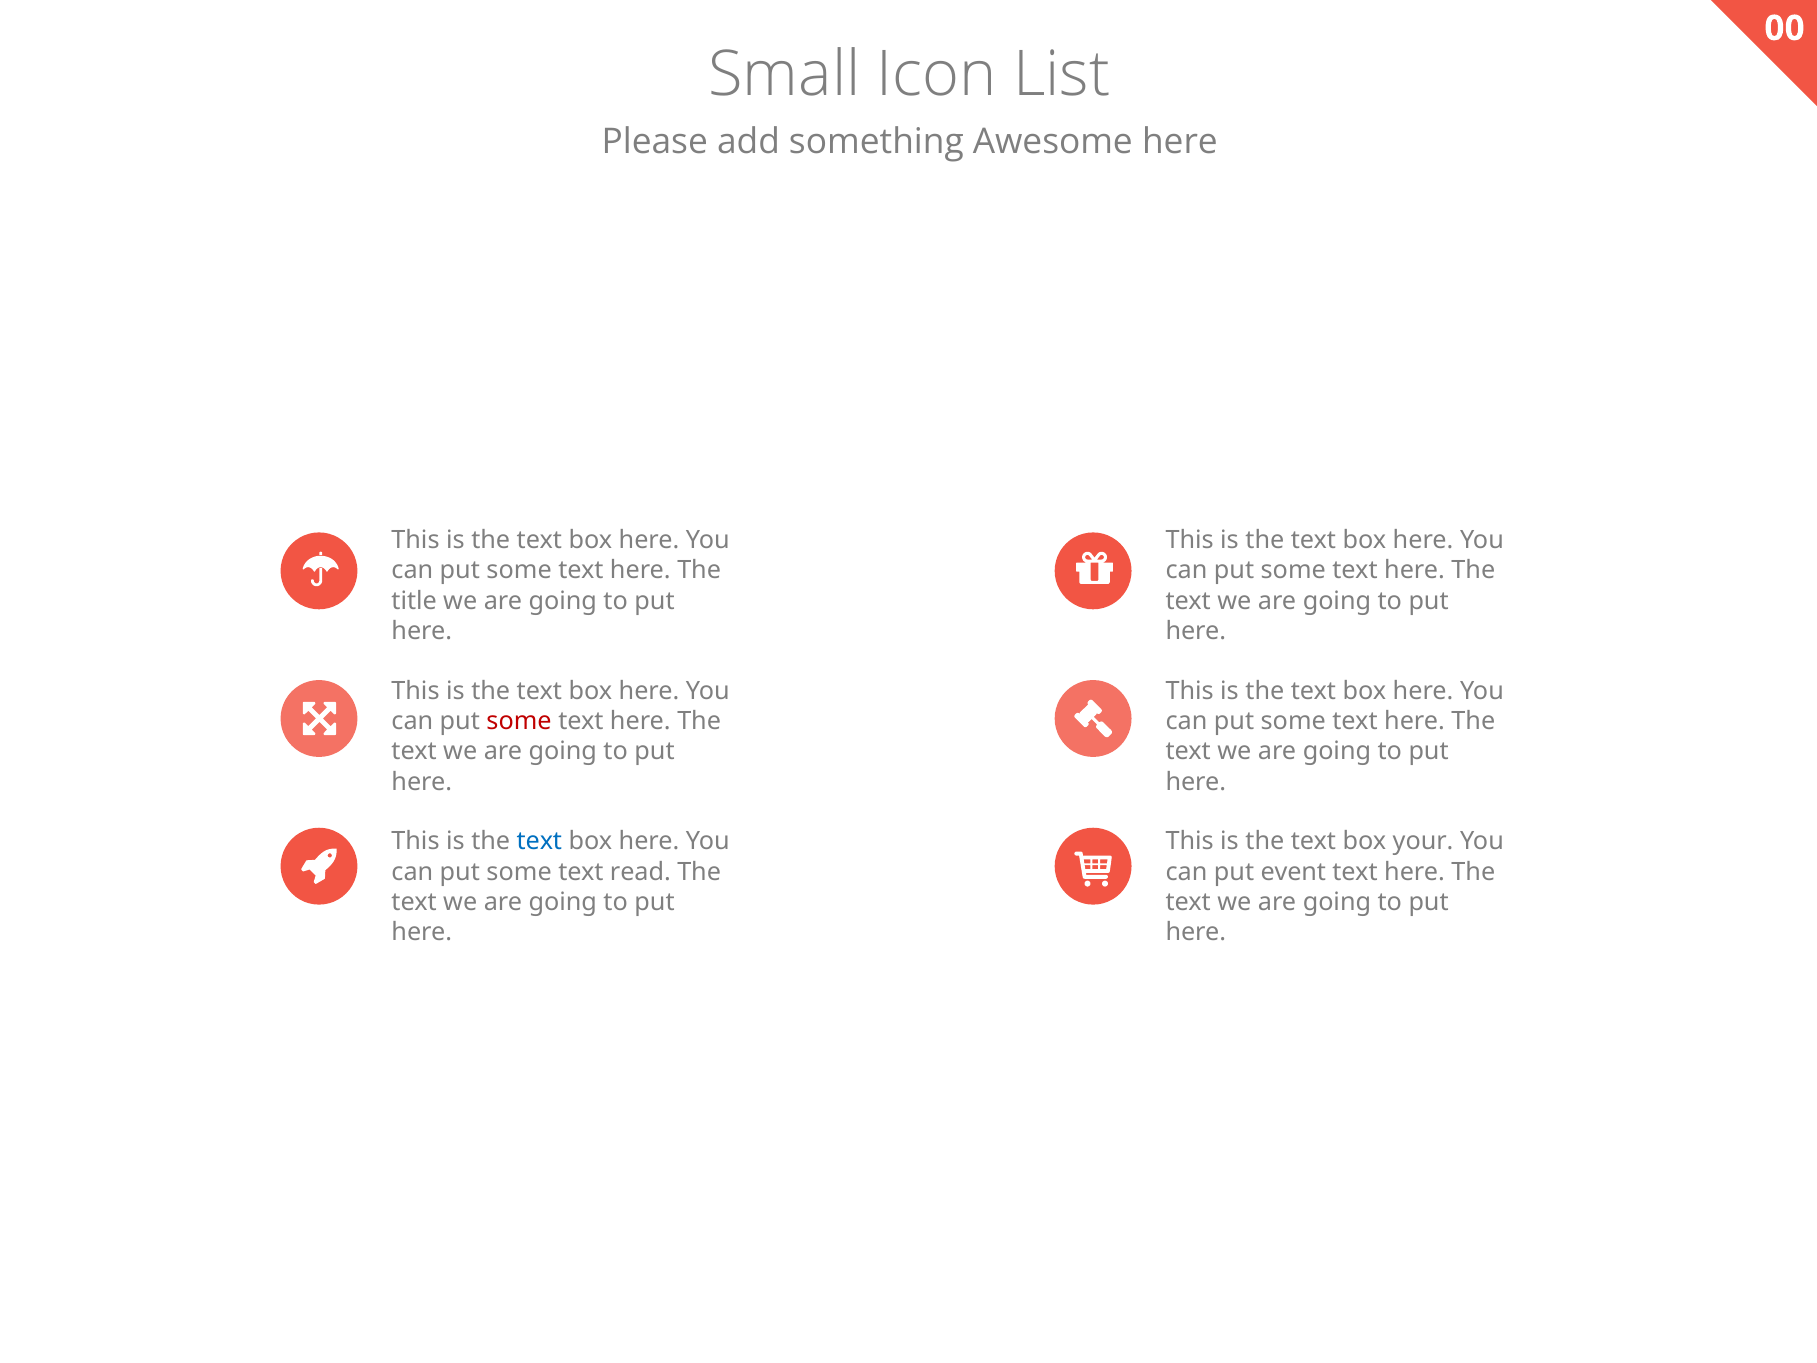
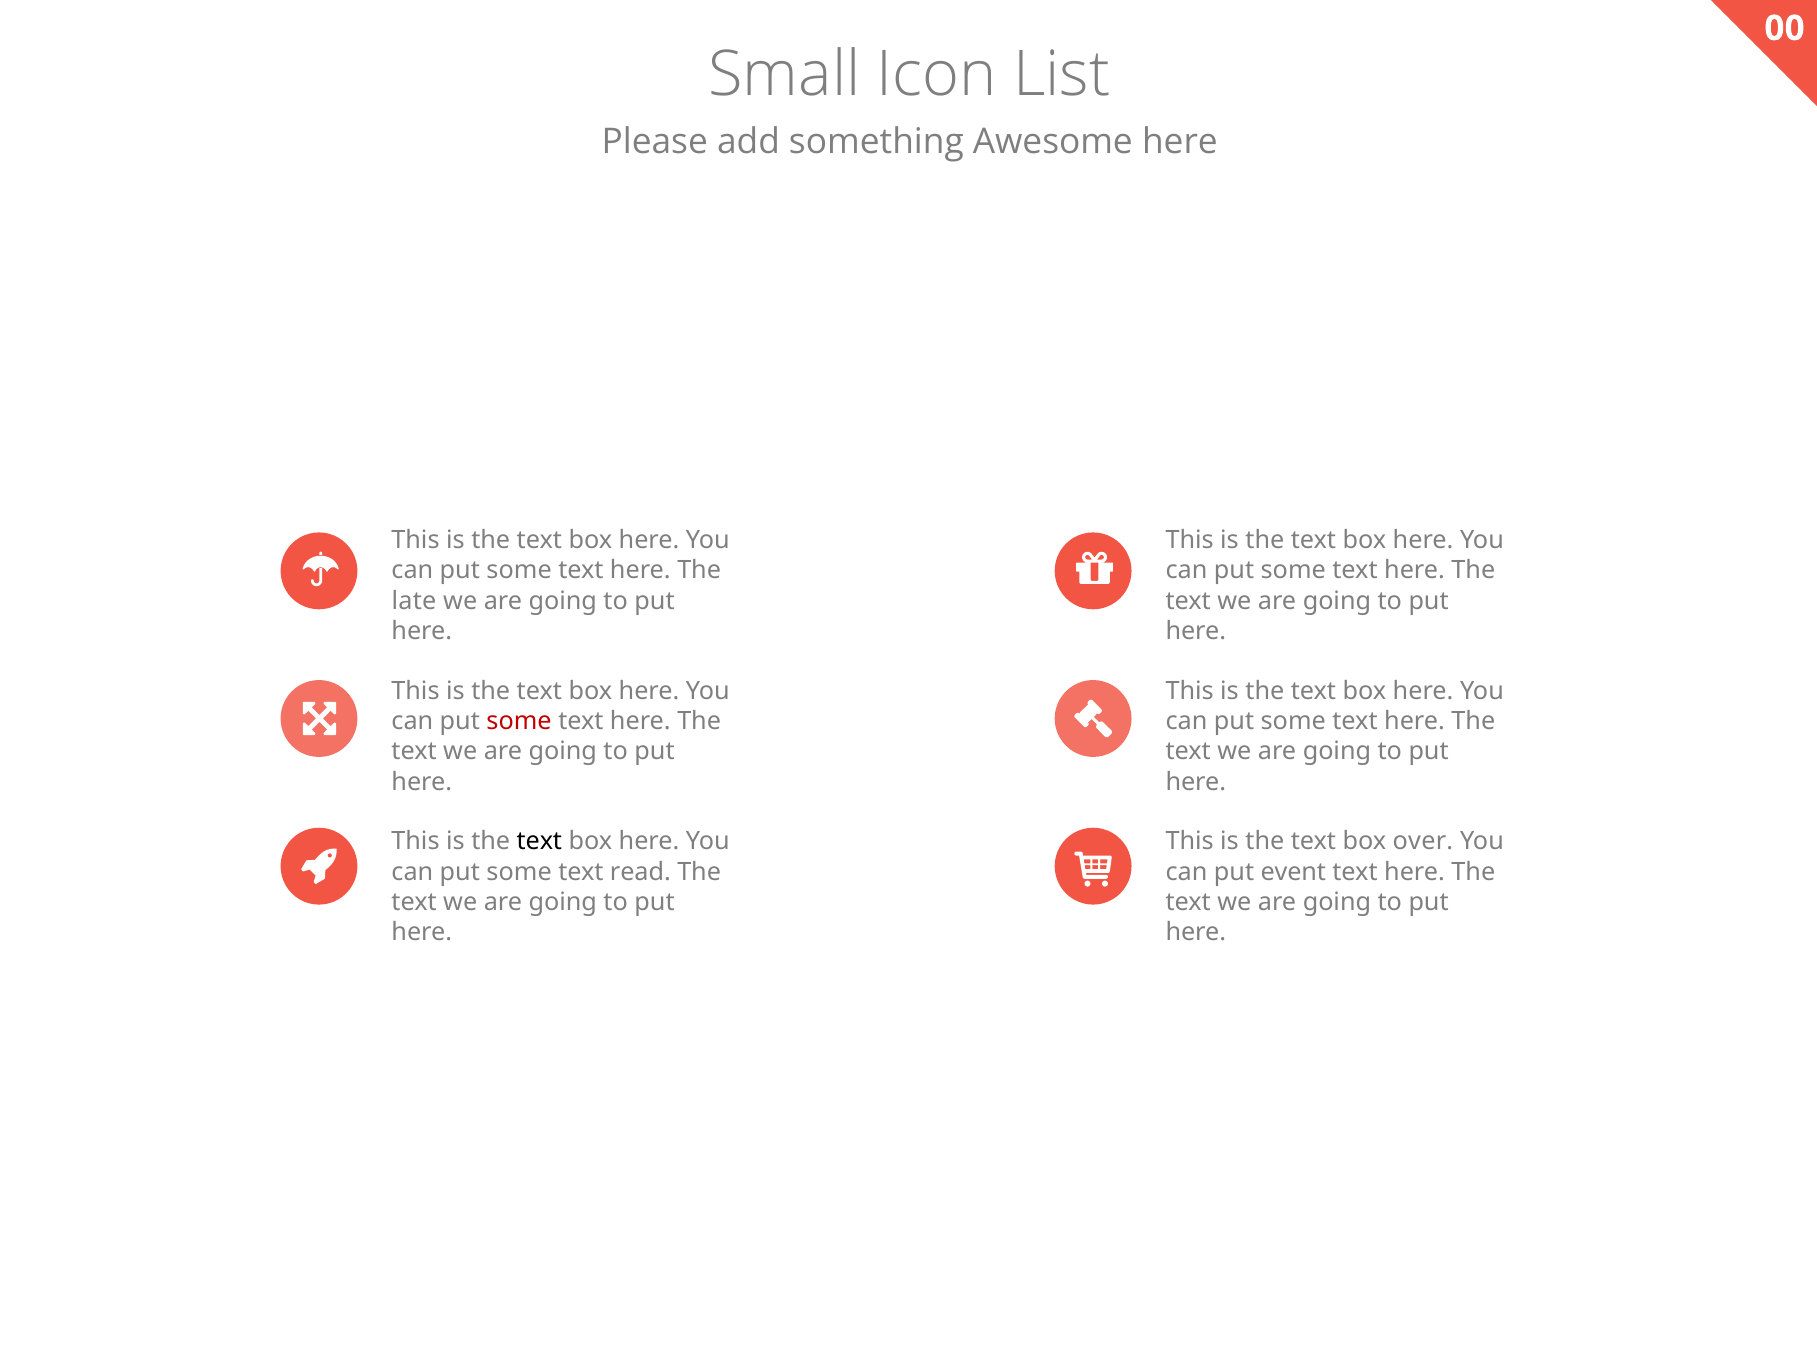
title: title -> late (414, 601)
text colour: blue -> black (539, 841)
your: your -> over (1423, 841)
